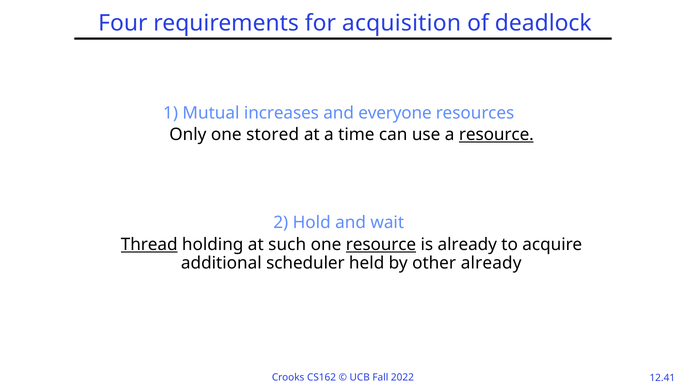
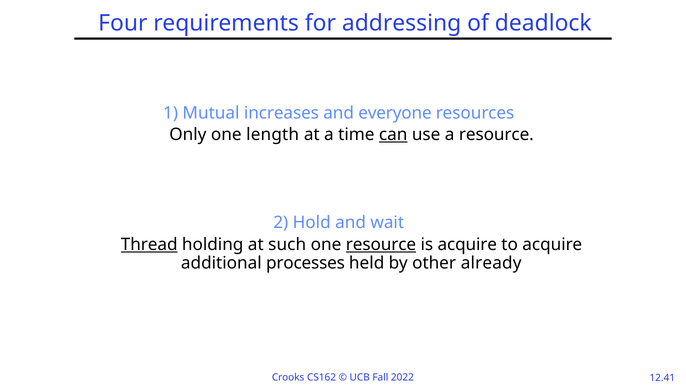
acquisition: acquisition -> addressing (402, 23)
stored: stored -> length (273, 135)
can underline: none -> present (393, 135)
resource underline: present -> none (496, 135)
is already: already -> acquire (467, 244)
scheduler: scheduler -> processes (305, 263)
